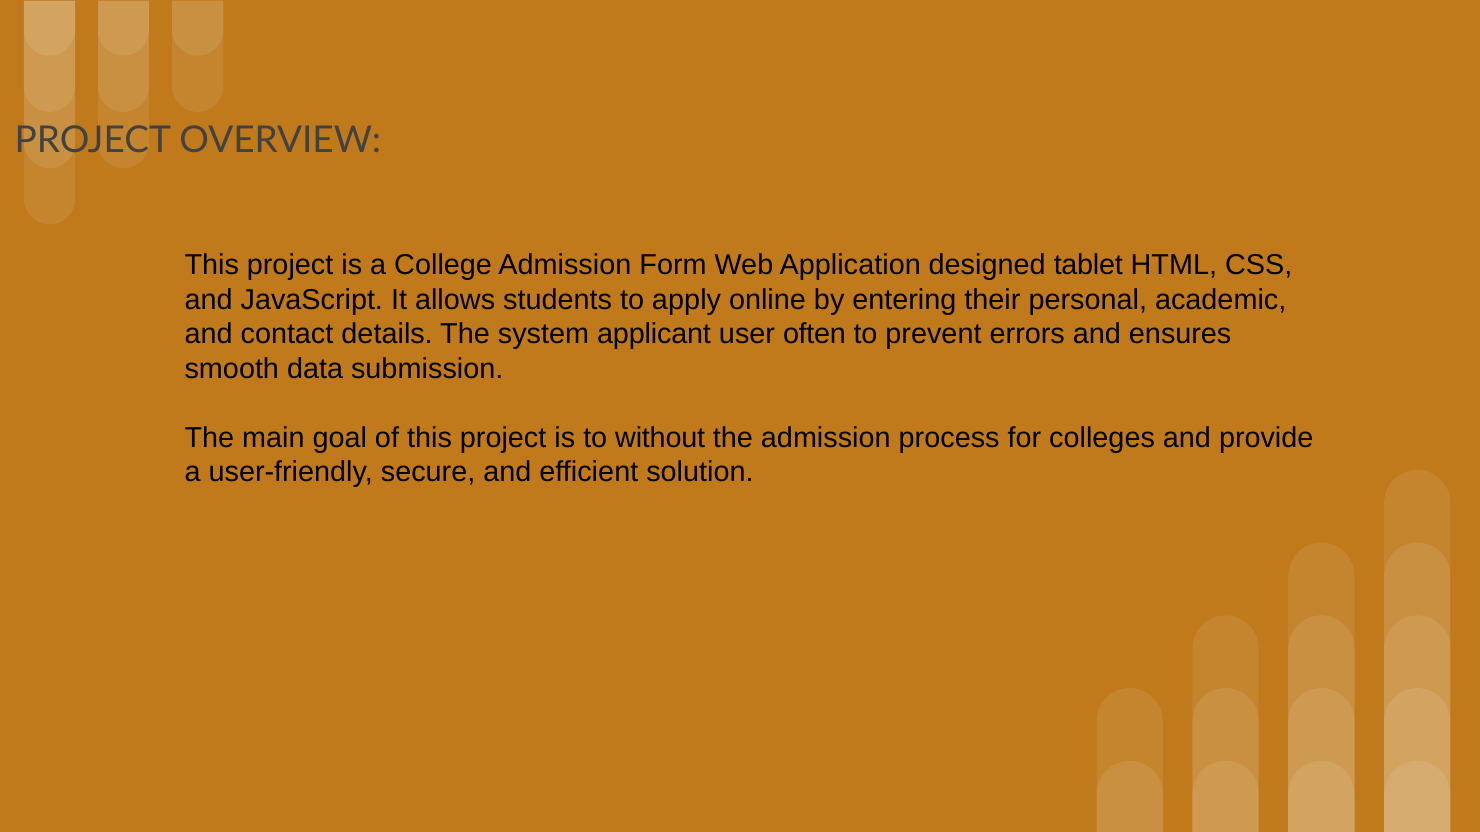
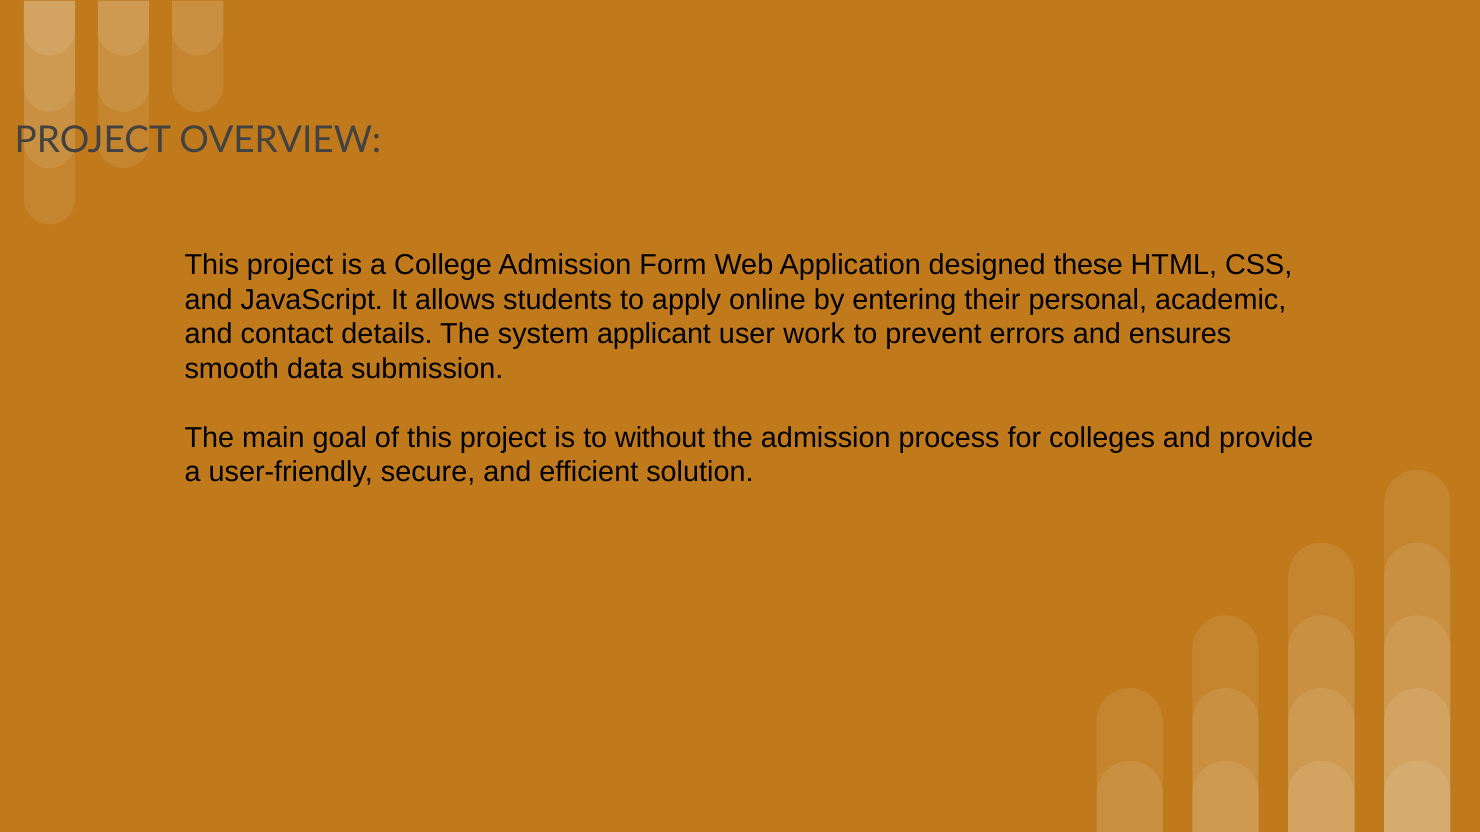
tablet: tablet -> these (1088, 265)
often: often -> work (814, 335)
